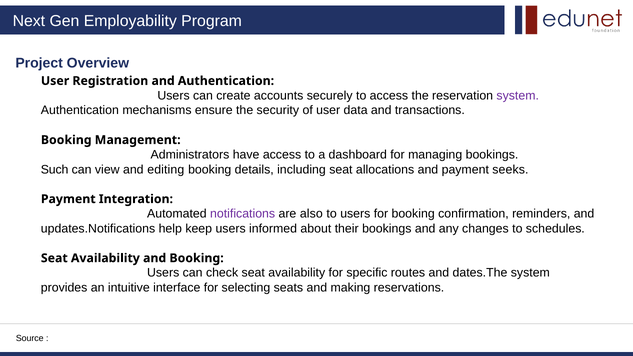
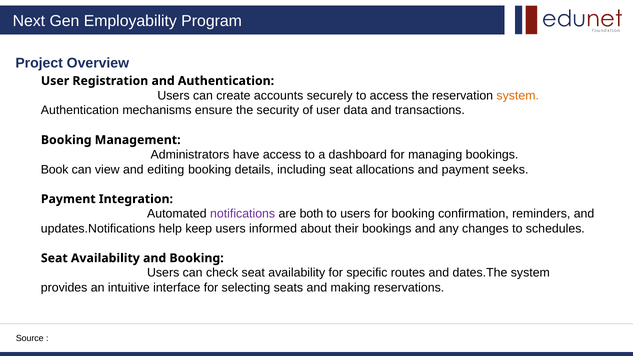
system colour: purple -> orange (518, 96)
Such: Such -> Book (55, 170)
also: also -> both (311, 214)
